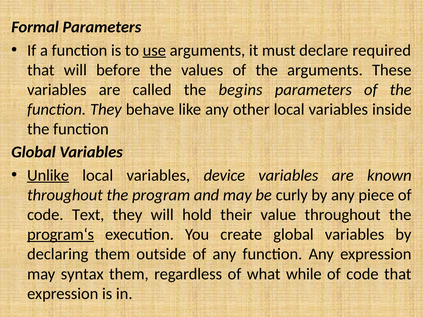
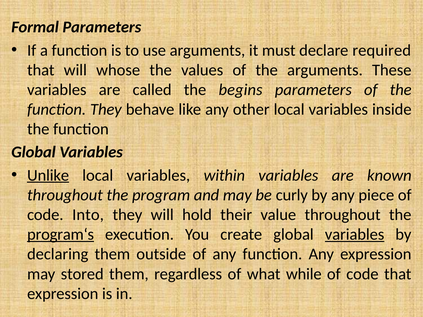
use underline: present -> none (154, 50)
before: before -> whose (118, 70)
device: device -> within (224, 175)
Text: Text -> Into (88, 215)
variables underline: none -> present (355, 235)
syntax: syntax -> stored (82, 274)
